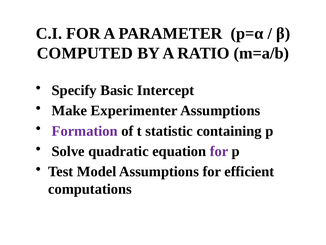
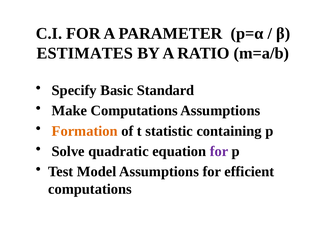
COMPUTED: COMPUTED -> ESTIMATES (85, 53)
Intercept: Intercept -> Standard (166, 90)
Make Experimenter: Experimenter -> Computations (134, 110)
Formation colour: purple -> orange (85, 131)
